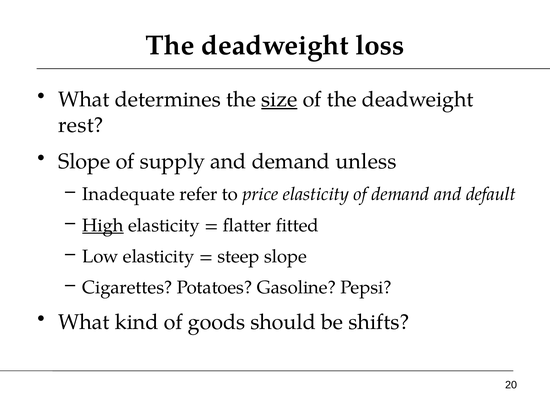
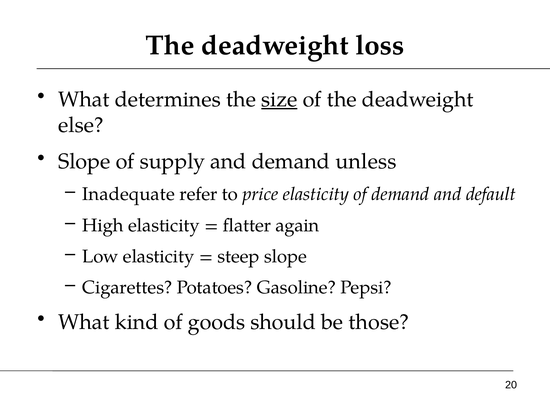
rest: rest -> else (81, 125)
High underline: present -> none (103, 226)
fitted: fitted -> again (297, 226)
shifts: shifts -> those (379, 323)
